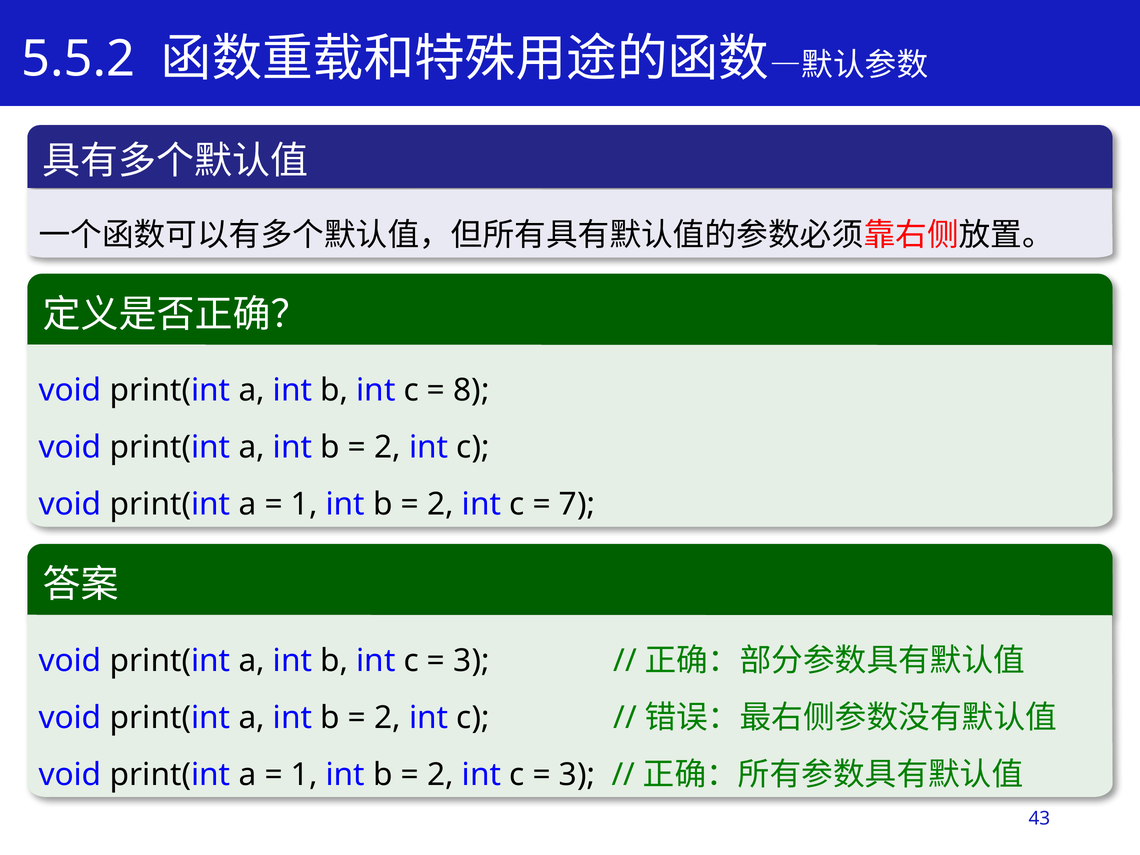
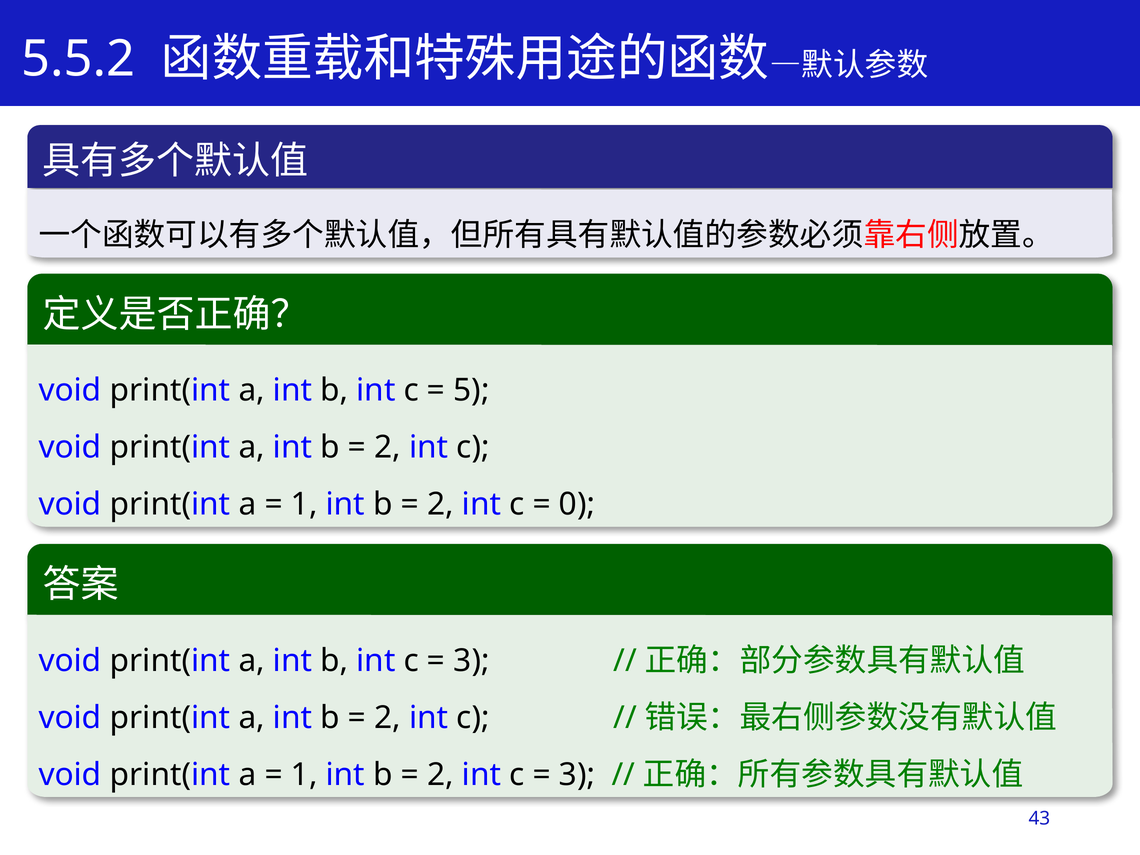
8: 8 -> 5 (471, 390)
7: 7 -> 0 (577, 504)
